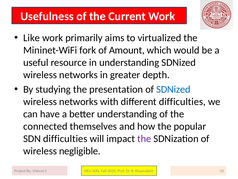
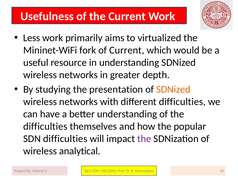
Like: Like -> Less (32, 38)
of Amount: Amount -> Current (127, 50)
SDNized colour: blue -> orange (173, 89)
connected: connected -> difficulties (45, 126)
negligible: negligible -> analytical (80, 151)
